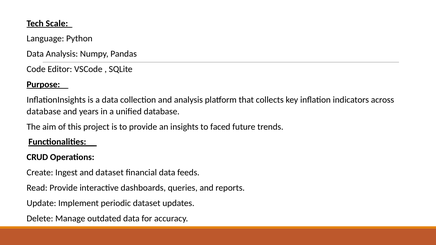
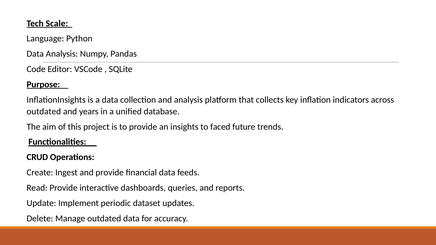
database: database -> outdated (44, 112)
and dataset: dataset -> provide (110, 173)
